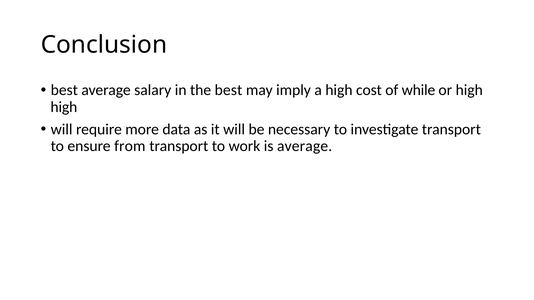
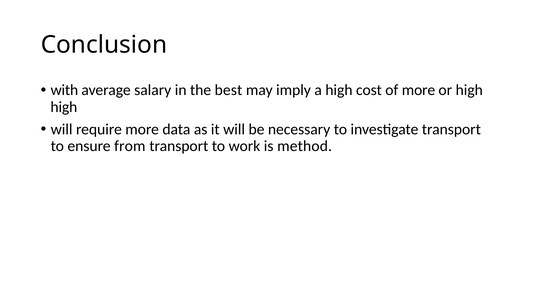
best: best -> with (64, 90)
of while: while -> more (418, 90)
is average: average -> method (305, 146)
